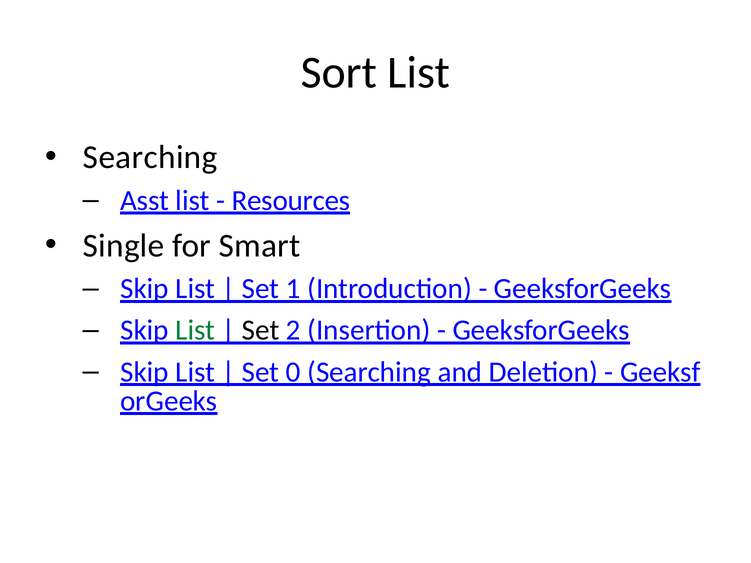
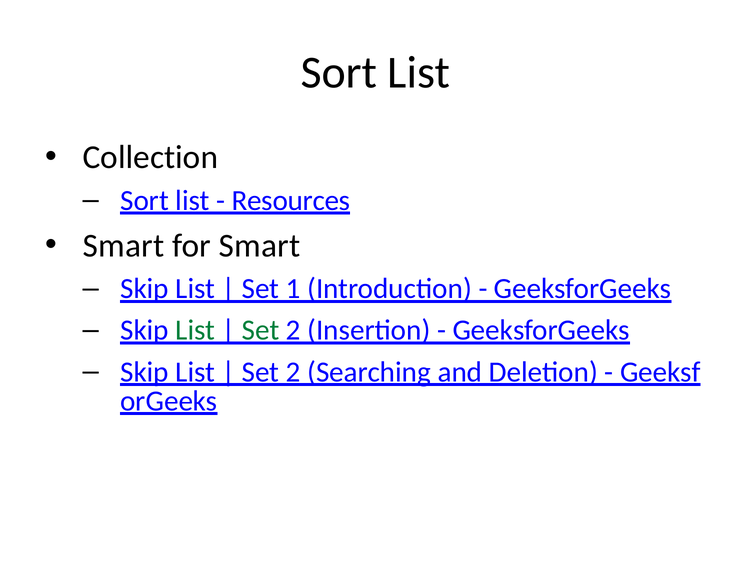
Searching: Searching -> Collection (150, 158)
Asst: Asst -> Sort (144, 201)
Single: Single -> Smart (124, 246)
Set colour: black -> green (261, 330)
0: 0 -> 2 (293, 372)
